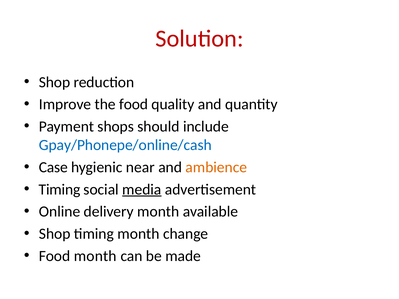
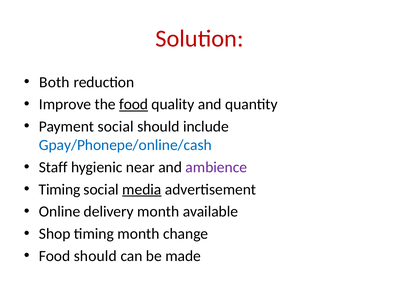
Shop: Shop -> Both (54, 82)
food underline: none -> present (134, 104)
Payment shops: shops -> social (116, 127)
Case: Case -> Staff (53, 167)
ambience colour: orange -> purple (216, 167)
Food month: month -> should (95, 256)
